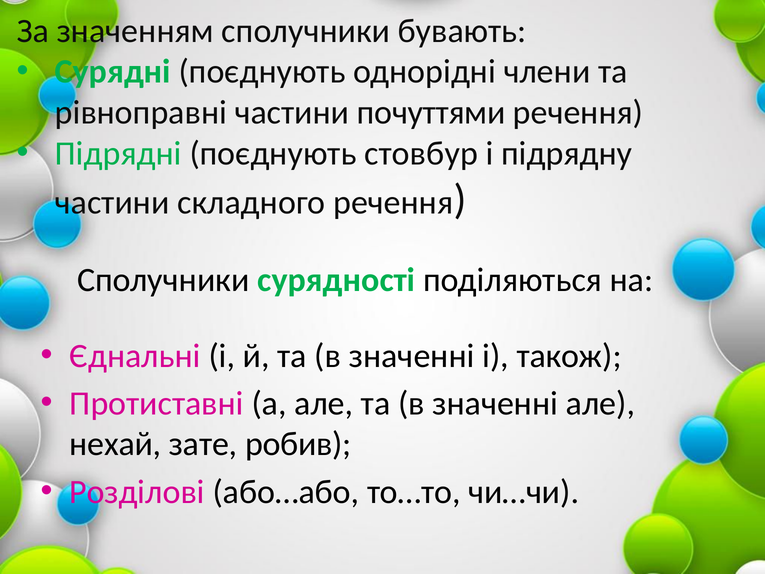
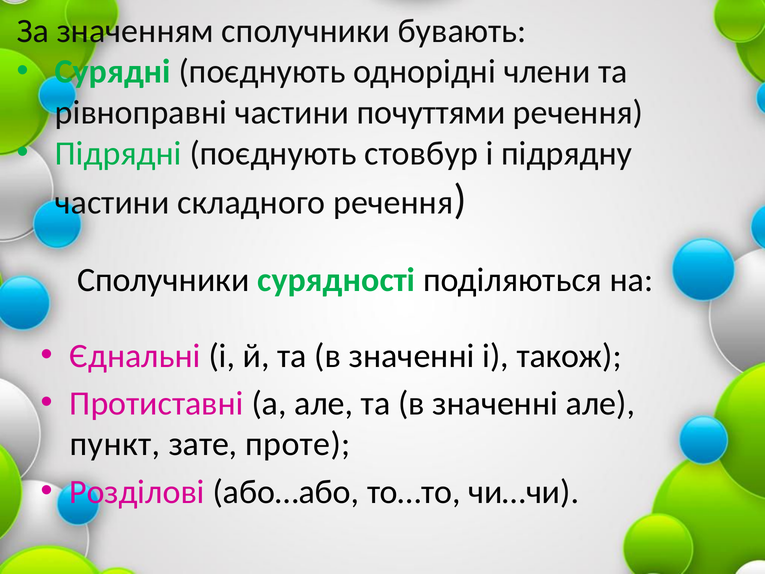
нехай: нехай -> пункт (115, 444)
робив: робив -> проте (298, 444)
